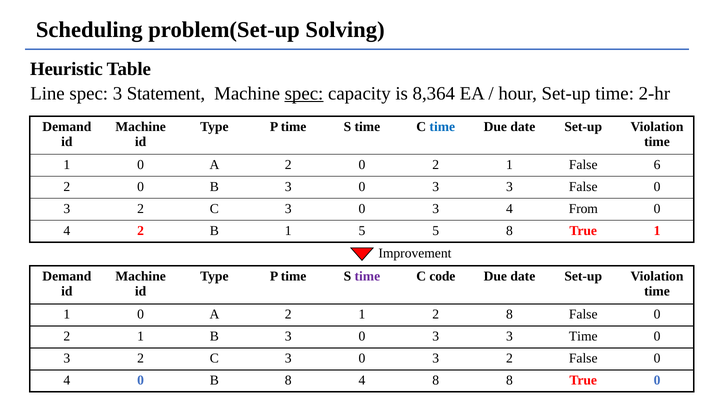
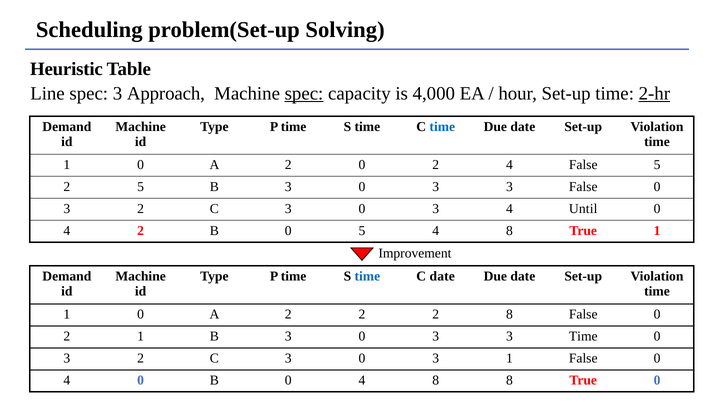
Statement: Statement -> Approach (166, 93)
8,364: 8,364 -> 4,000 (434, 93)
2-hr underline: none -> present (654, 93)
2 0 2 1: 1 -> 4 (509, 165)
False 6: 6 -> 5 (657, 165)
0: 0 -> 5 (141, 187)
From: From -> Until (583, 209)
2 B 1: 1 -> 0 (288, 231)
5 5: 5 -> 4 (436, 231)
time colour: purple -> blue (367, 276)
C code: code -> date (442, 276)
A 2 1: 1 -> 2 (362, 314)
3 0 3 2: 2 -> 1 (509, 359)
0 B 8: 8 -> 0 (288, 381)
